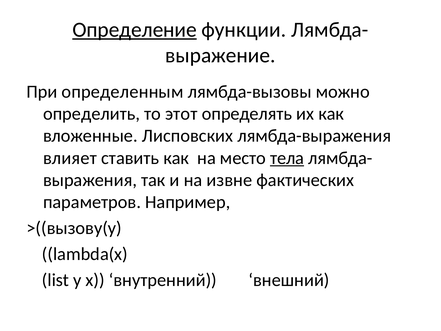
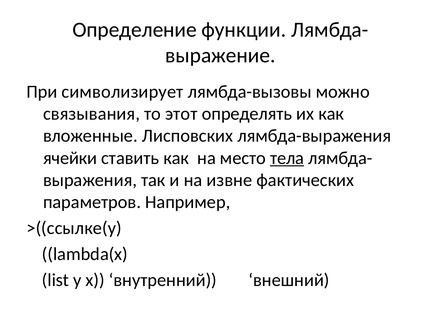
Определение underline: present -> none (135, 30)
определенным: определенным -> символизирует (123, 92)
определить: определить -> связывания (92, 114)
влияет: влияет -> ячейки (70, 158)
>((вызову(y: >((вызову(y -> >((ссылке(y (74, 228)
